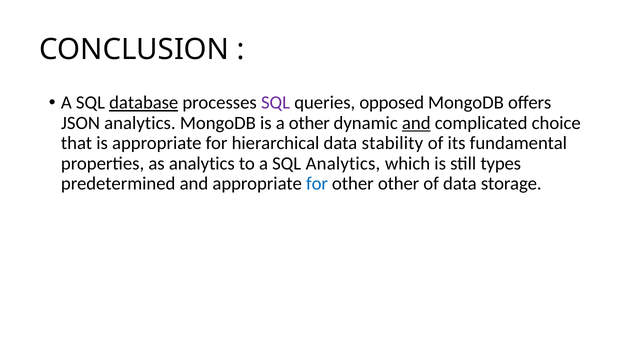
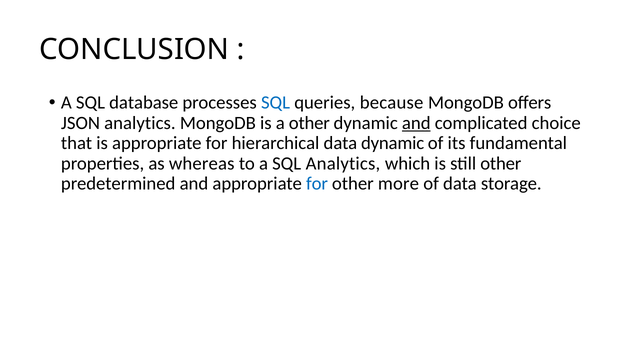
database underline: present -> none (144, 103)
SQL colour: purple -> blue (276, 103)
opposed: opposed -> because (392, 103)
data stability: stability -> dynamic (393, 143)
as analytics: analytics -> whereas (202, 163)
still types: types -> other (501, 163)
other other: other -> more (398, 184)
